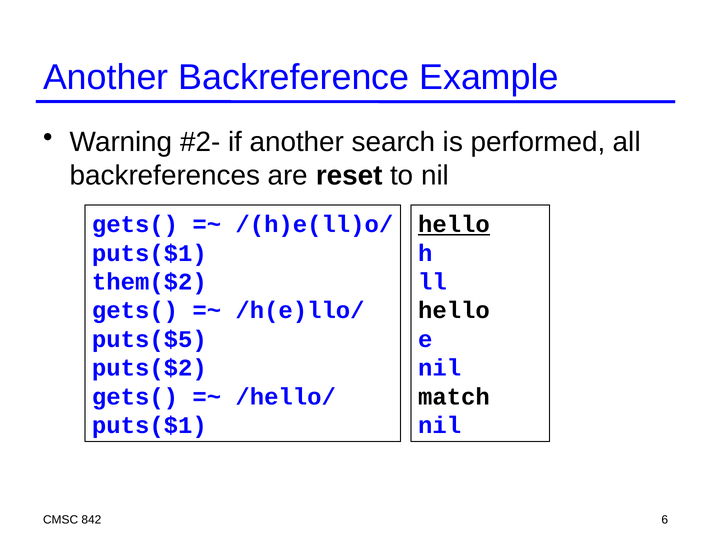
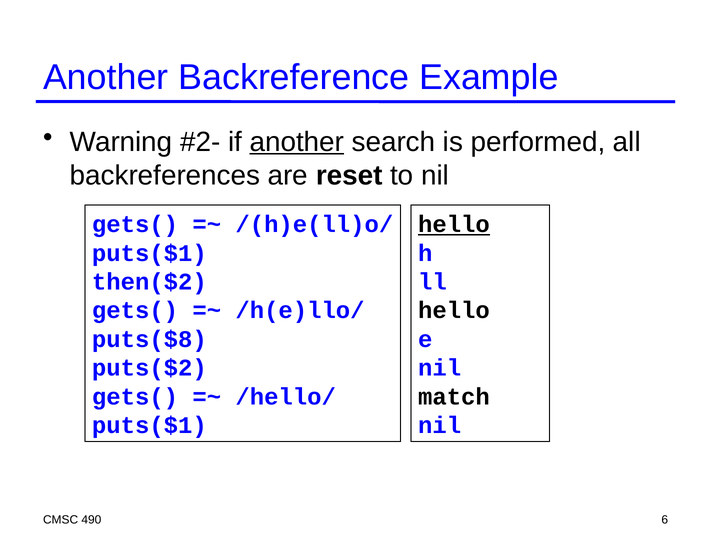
another underline: none -> present (297, 142)
them($2: them($2 -> then($2 (149, 282)
puts($5: puts($5 -> puts($8 (149, 339)
842: 842 -> 490 (91, 519)
